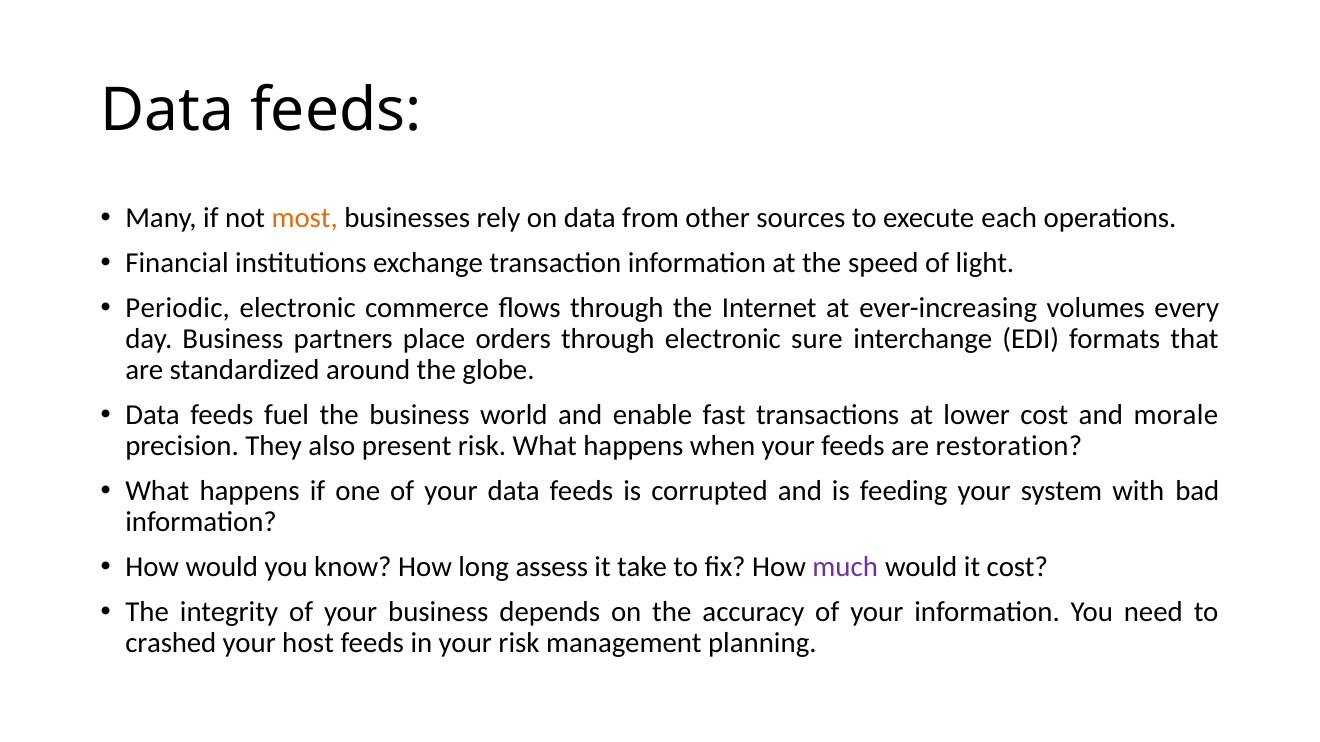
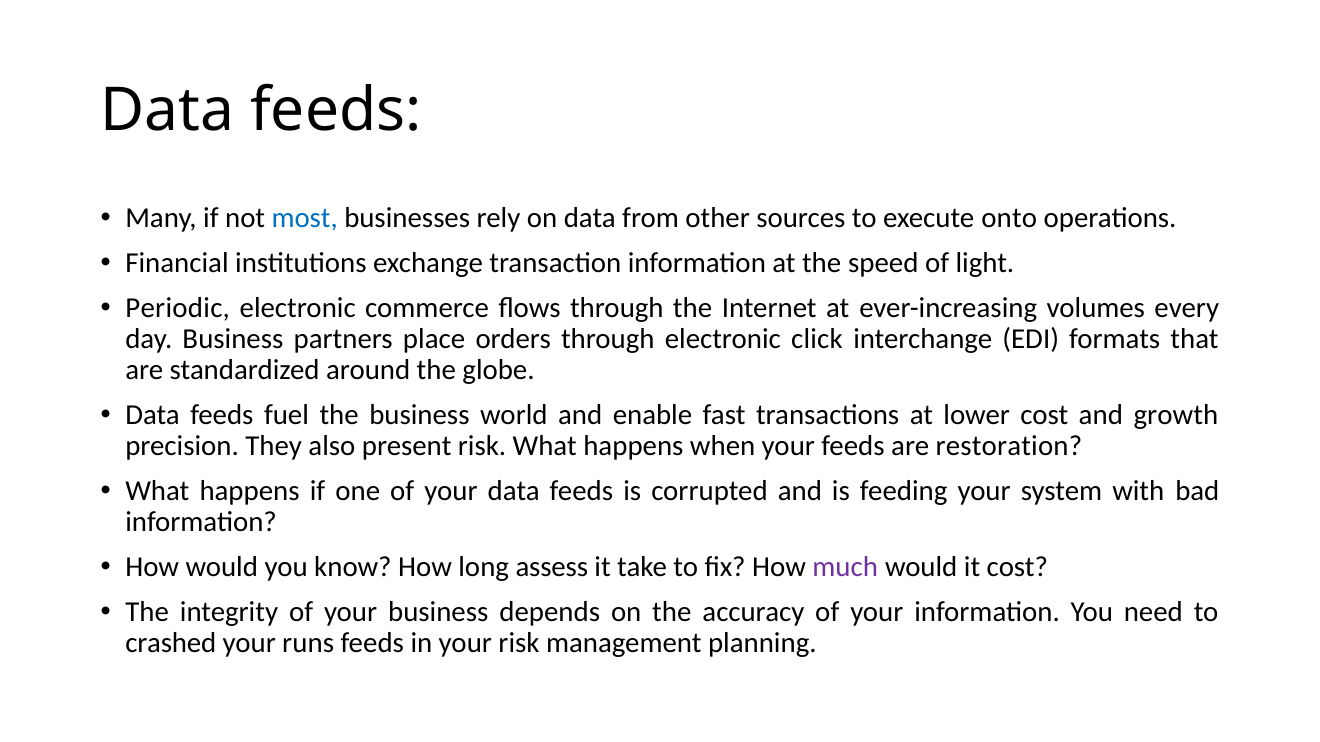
most colour: orange -> blue (305, 218)
each: each -> onto (1009, 218)
sure: sure -> click (817, 339)
morale: morale -> growth (1176, 415)
host: host -> runs (308, 644)
